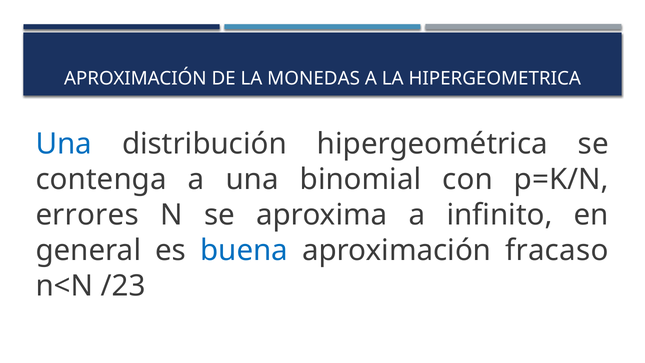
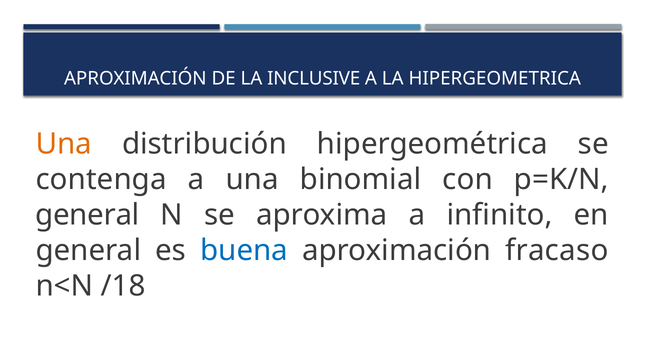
MONEDAS: MONEDAS -> INCLUSIVE (314, 78)
Una colour: blue -> orange (64, 144)
errores: errores -> general (87, 215)
/23: /23 -> /18 (123, 286)
